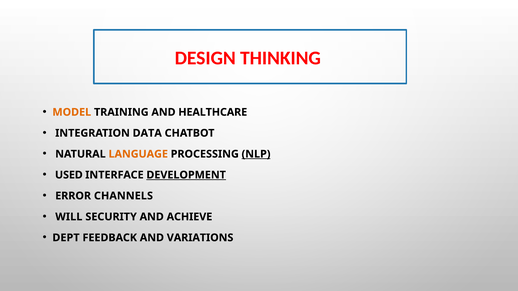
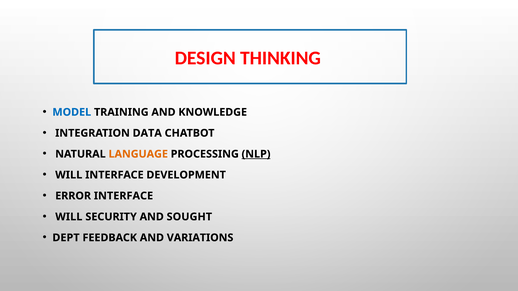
MODEL colour: orange -> blue (72, 112)
HEALTHCARE: HEALTHCARE -> KNOWLEDGE (213, 112)
USED: USED -> WILL (69, 175)
DEVELOPMENT underline: present -> none (186, 175)
ERROR CHANNELS: CHANNELS -> INTERFACE (123, 196)
ACHIEVE: ACHIEVE -> SOUGHT (189, 217)
